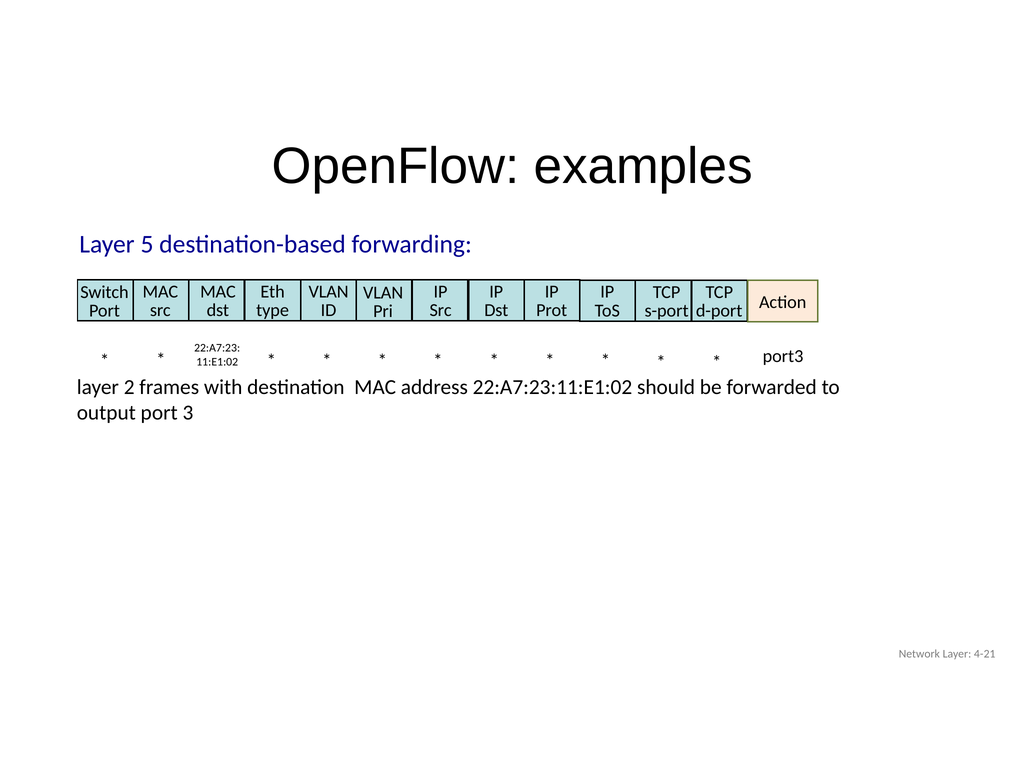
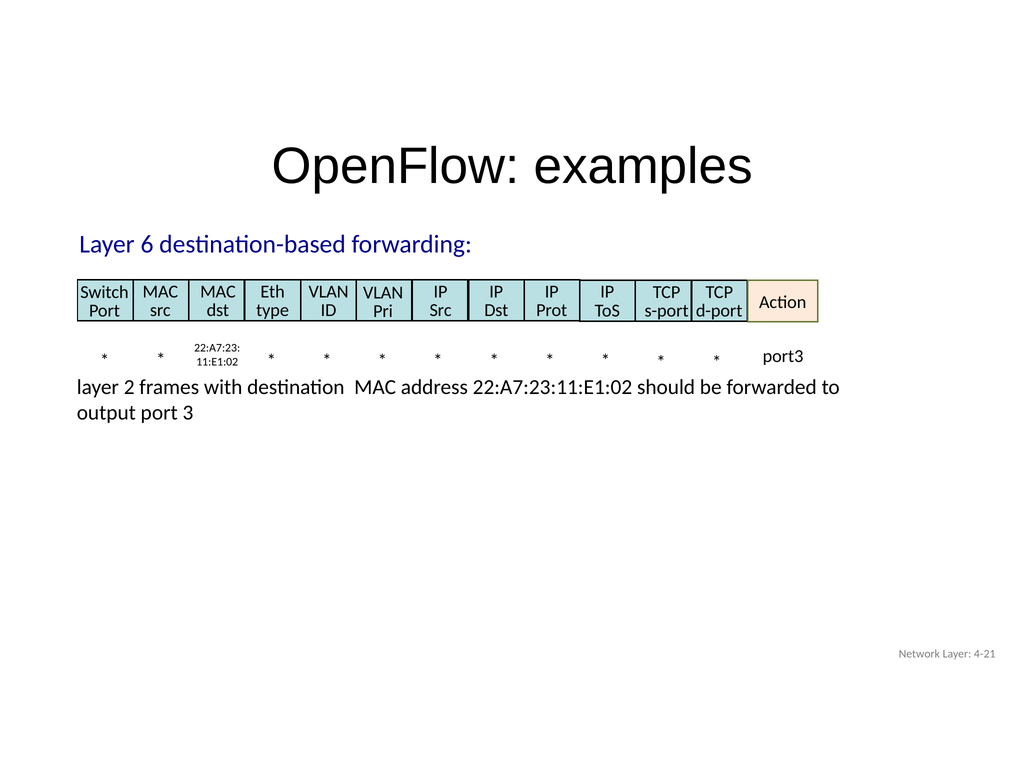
5: 5 -> 6 (147, 244)
